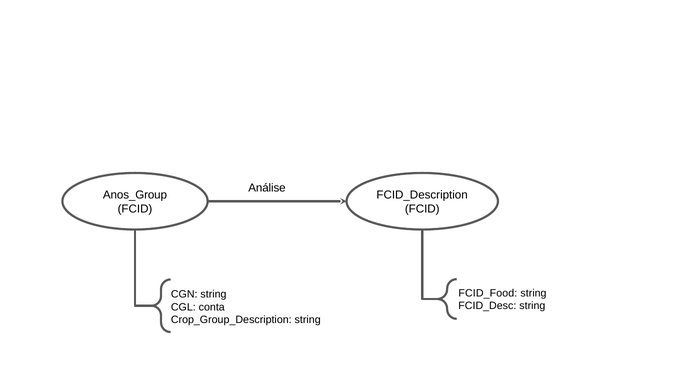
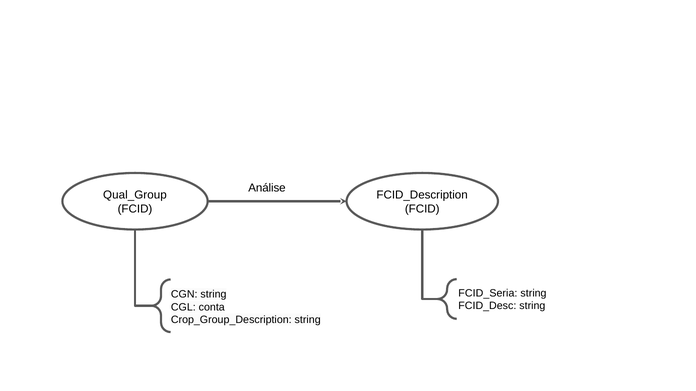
Anos_Group: Anos_Group -> Qual_Group (135, 195)
FCID_Food: FCID_Food -> FCID_Seria (488, 294)
